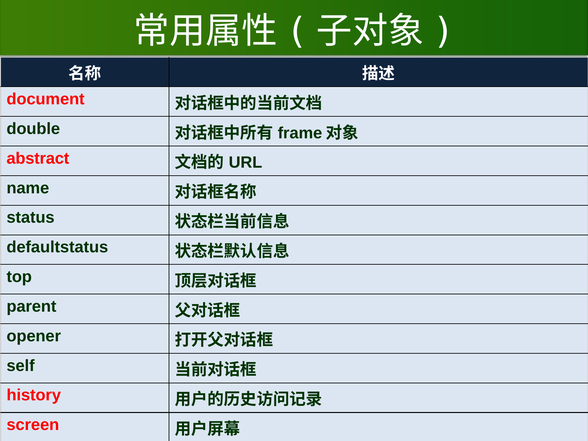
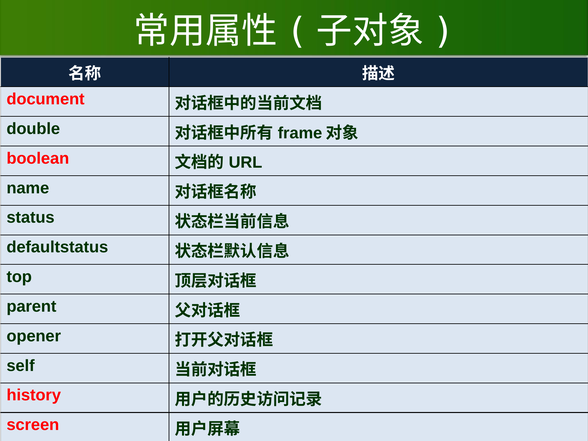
abstract: abstract -> boolean (38, 158)
